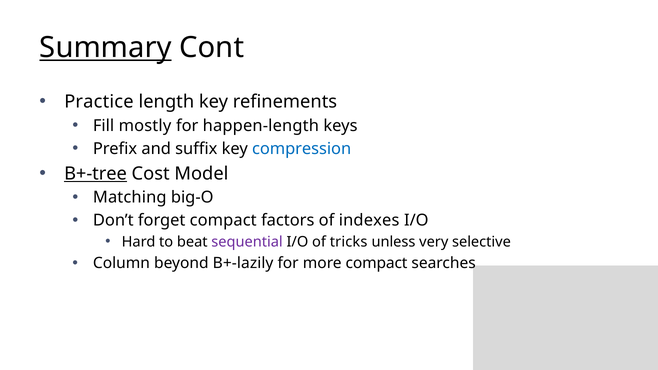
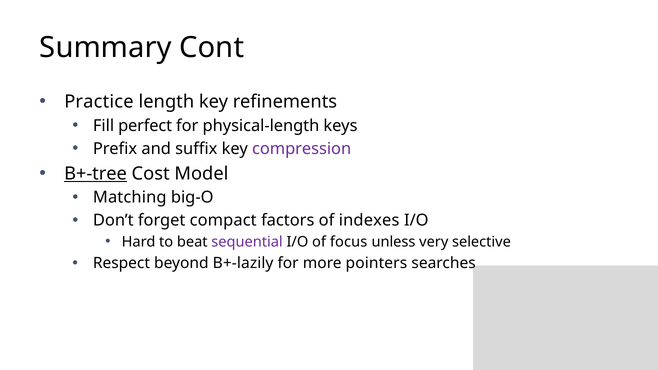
Summary underline: present -> none (106, 48)
mostly: mostly -> perfect (145, 126)
happen-length: happen-length -> physical-length (261, 126)
compression colour: blue -> purple (302, 149)
tricks: tricks -> focus (349, 242)
Column: Column -> Respect (121, 263)
more compact: compact -> pointers (376, 263)
